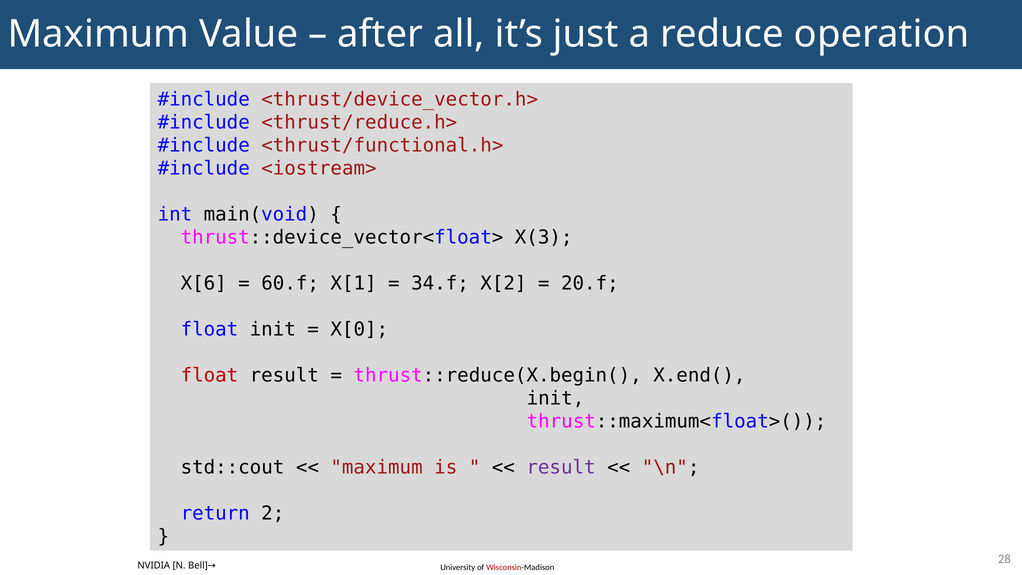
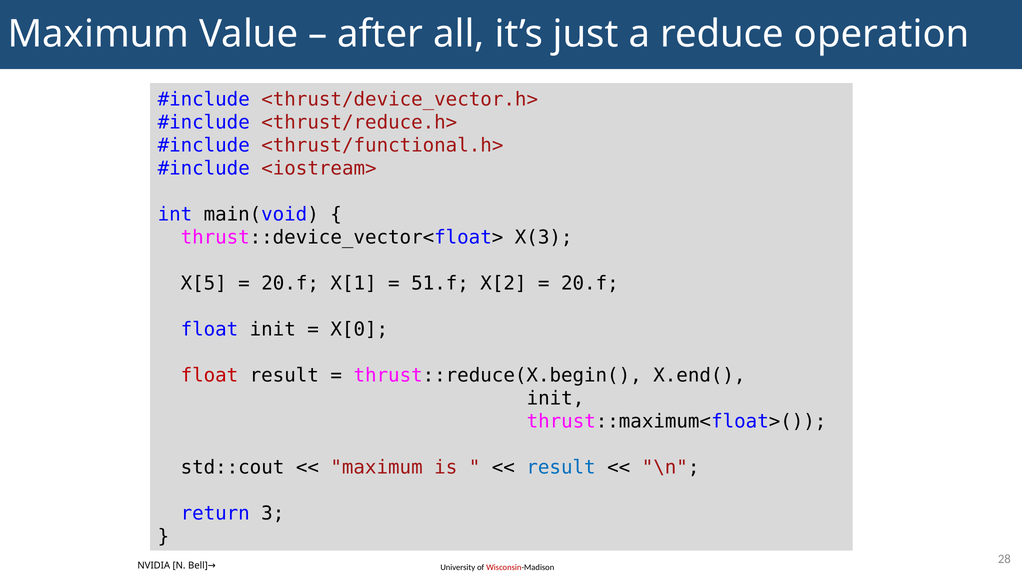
X[6: X[6 -> X[5 (204, 284)
60.f: 60.f -> 20.f (290, 284)
34.f: 34.f -> 51.f (440, 284)
result colour: purple -> blue (561, 468)
2: 2 -> 3 (273, 514)
